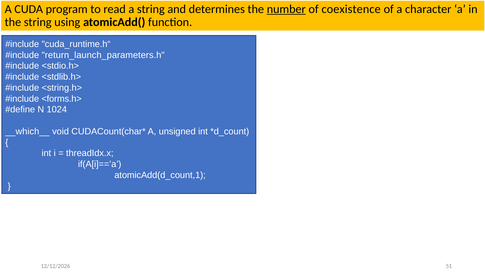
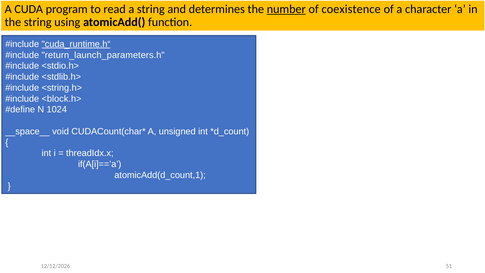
cuda_runtime.h“ underline: none -> present (76, 44)
<forms.h>: <forms.h> -> <block.h> (62, 99)
__which__: __which__ -> __space__ (27, 131)
